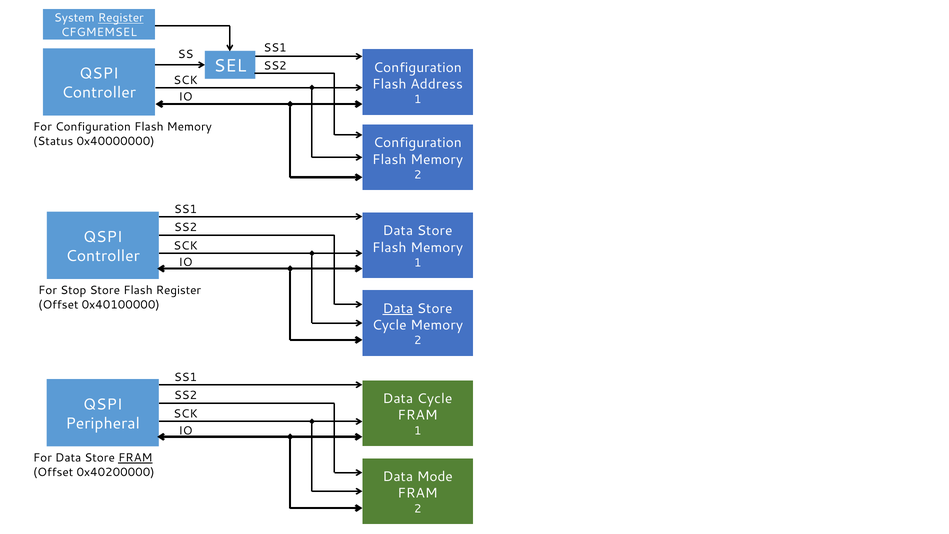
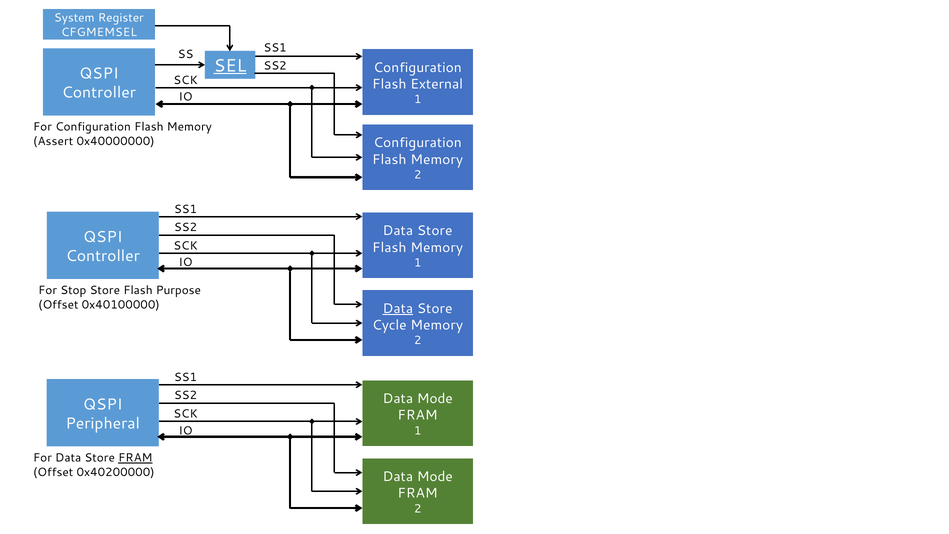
Register underline: present -> none (121, 18)
SEL underline: none -> present (230, 66)
Address: Address -> External (437, 84)
Status: Status -> Assert (53, 141)
Flash Register: Register -> Purpose (178, 290)
Cycle: Cycle -> Mode (435, 399)
